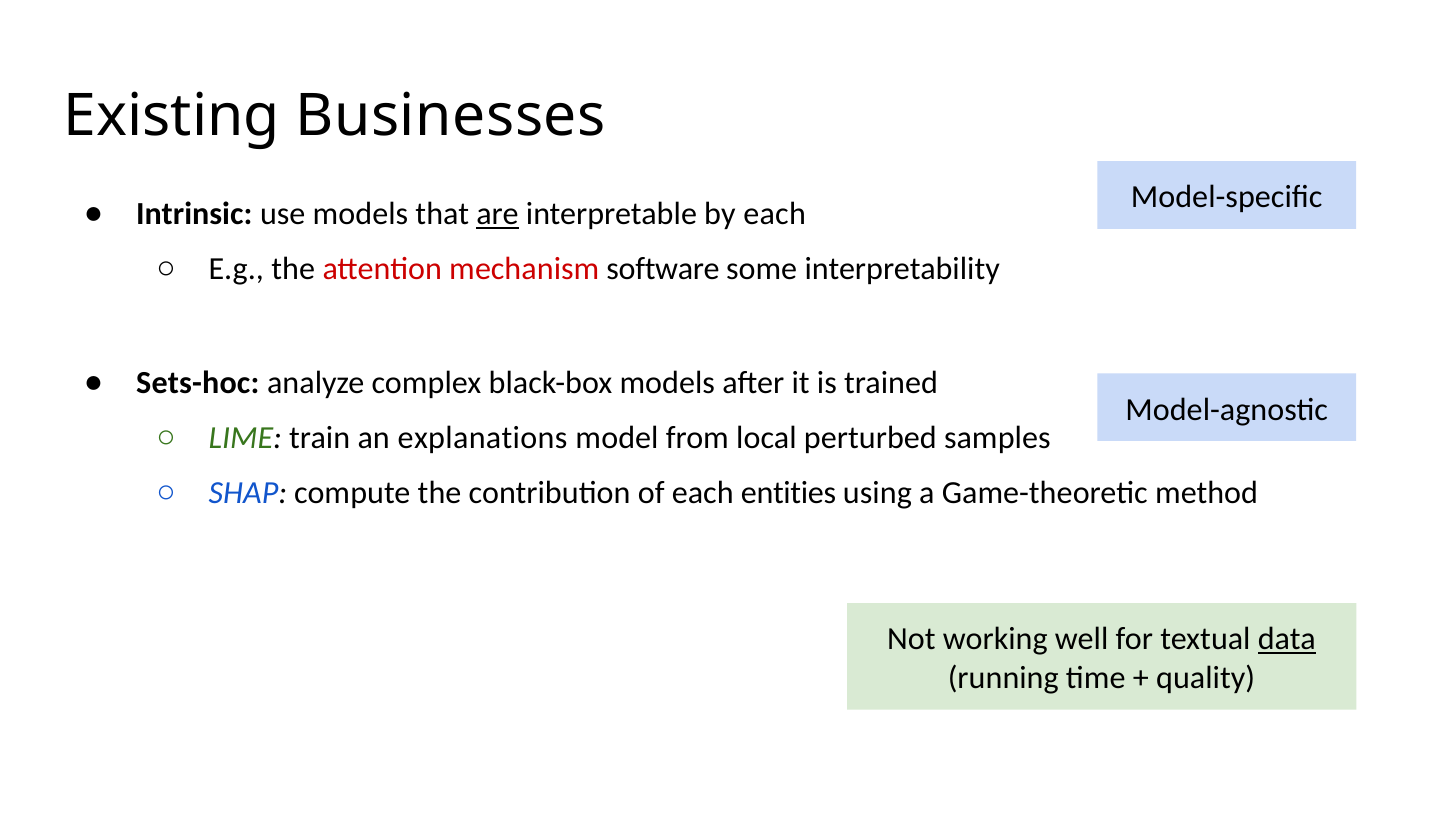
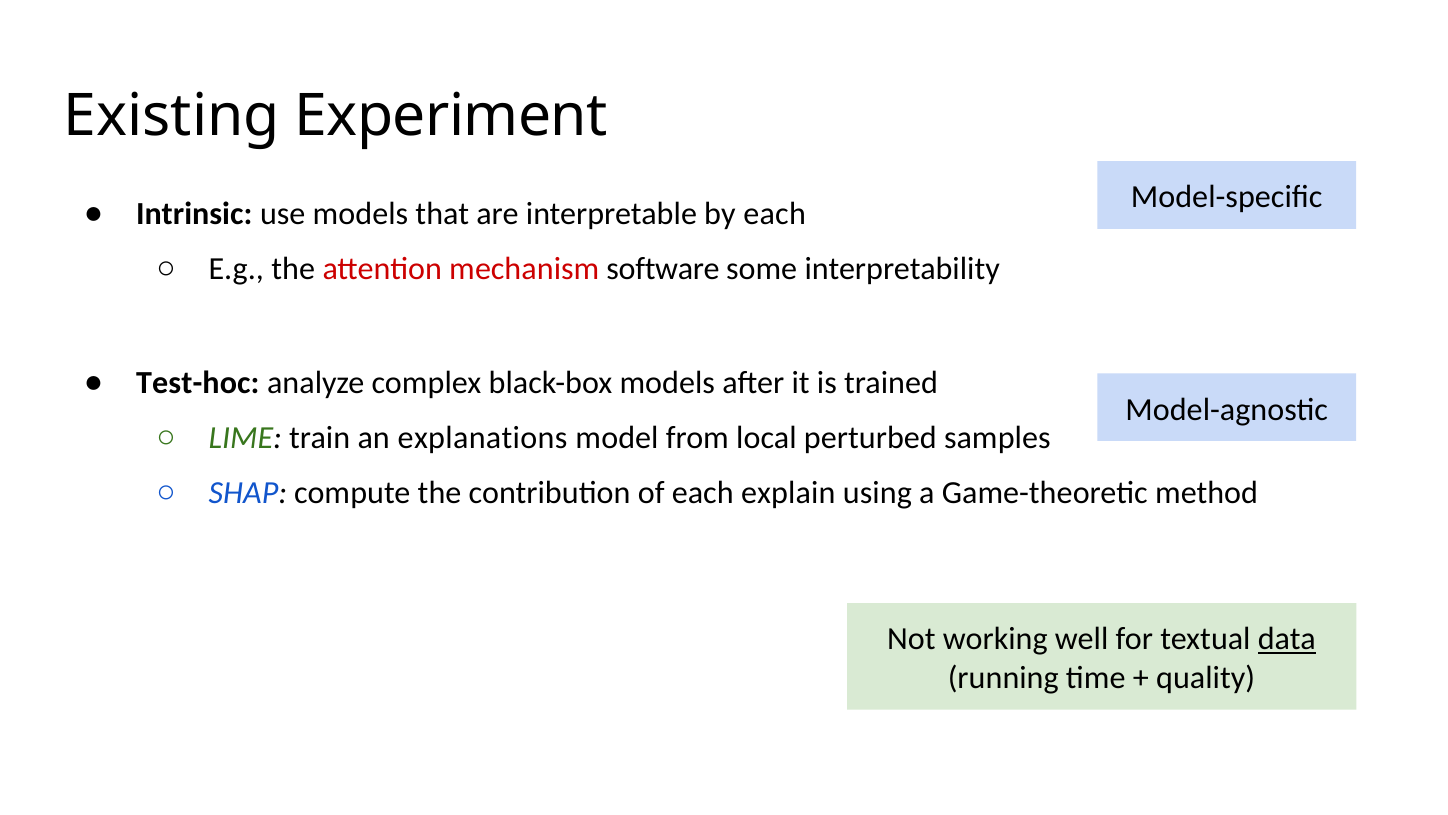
Businesses: Businesses -> Experiment (451, 116)
are underline: present -> none (497, 214)
Sets-hoc: Sets-hoc -> Test-hoc (198, 383)
entities: entities -> explain (788, 493)
